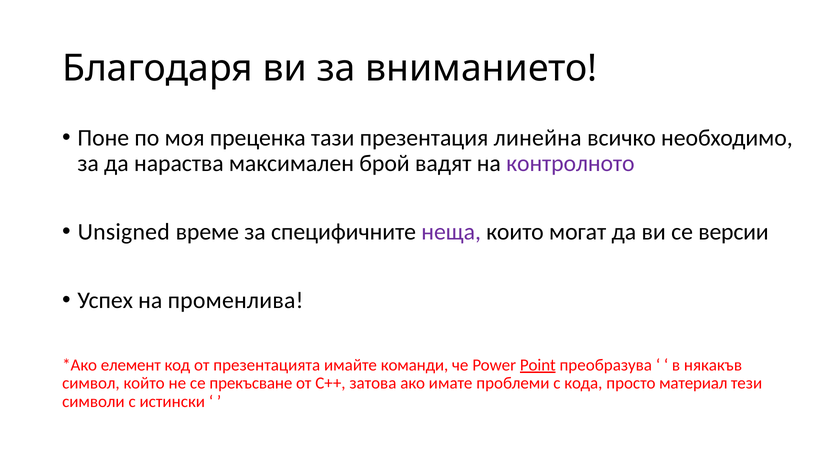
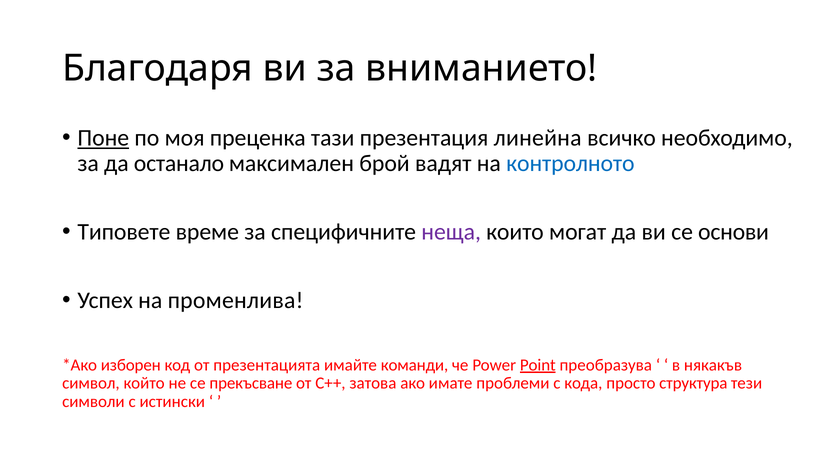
Поне underline: none -> present (103, 138)
нараства: нараства -> останало (179, 163)
контролното colour: purple -> blue (570, 163)
Unsigned: Unsigned -> Типовете (124, 232)
версии: версии -> основи (734, 232)
елемент: елемент -> изборен (131, 364)
материал: материал -> структура (693, 383)
